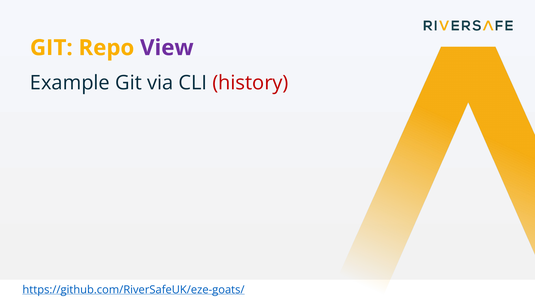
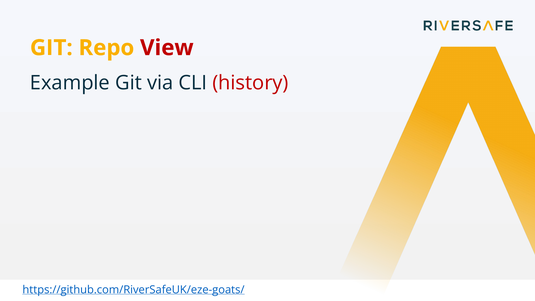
View colour: purple -> red (167, 48)
